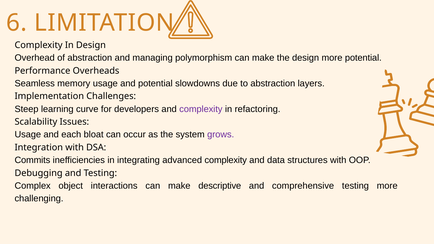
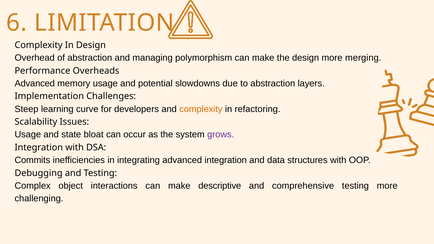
more potential: potential -> merging (363, 58)
Seamless: Seamless -> Advanced (35, 84)
complexity colour: purple -> orange (201, 109)
each: each -> state (71, 135)
advanced complexity: complexity -> integration (226, 160)
